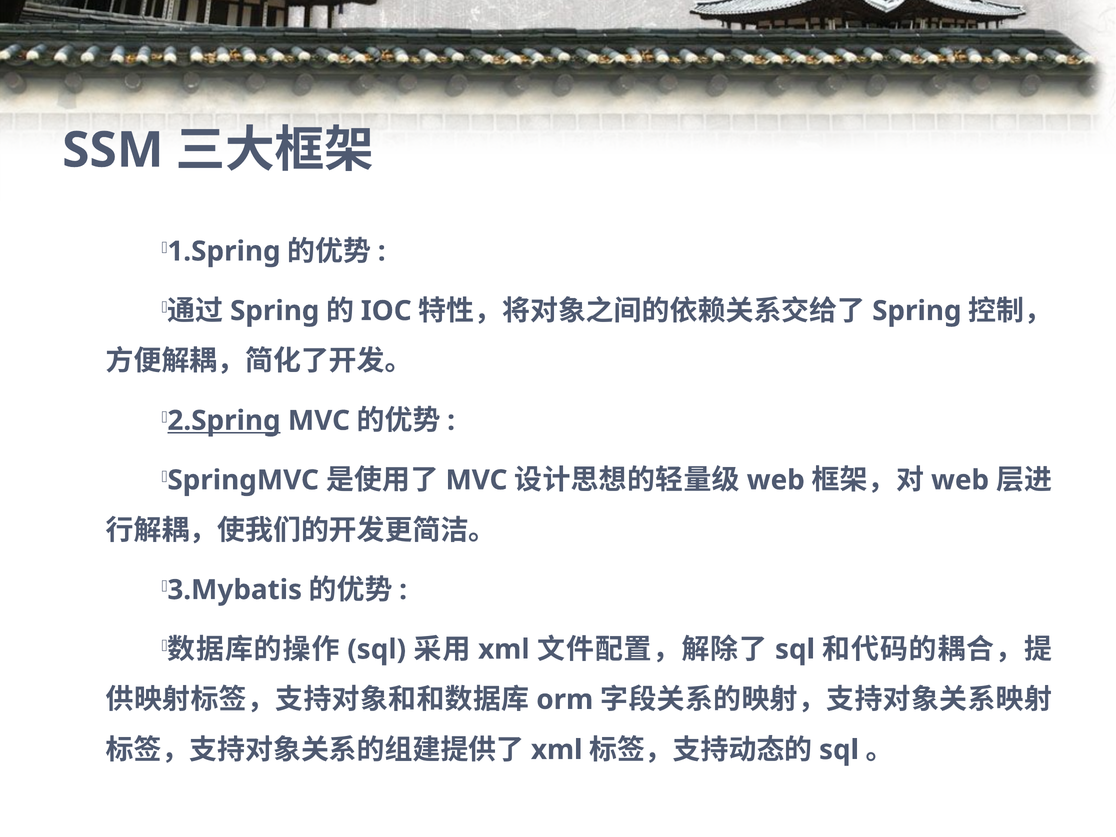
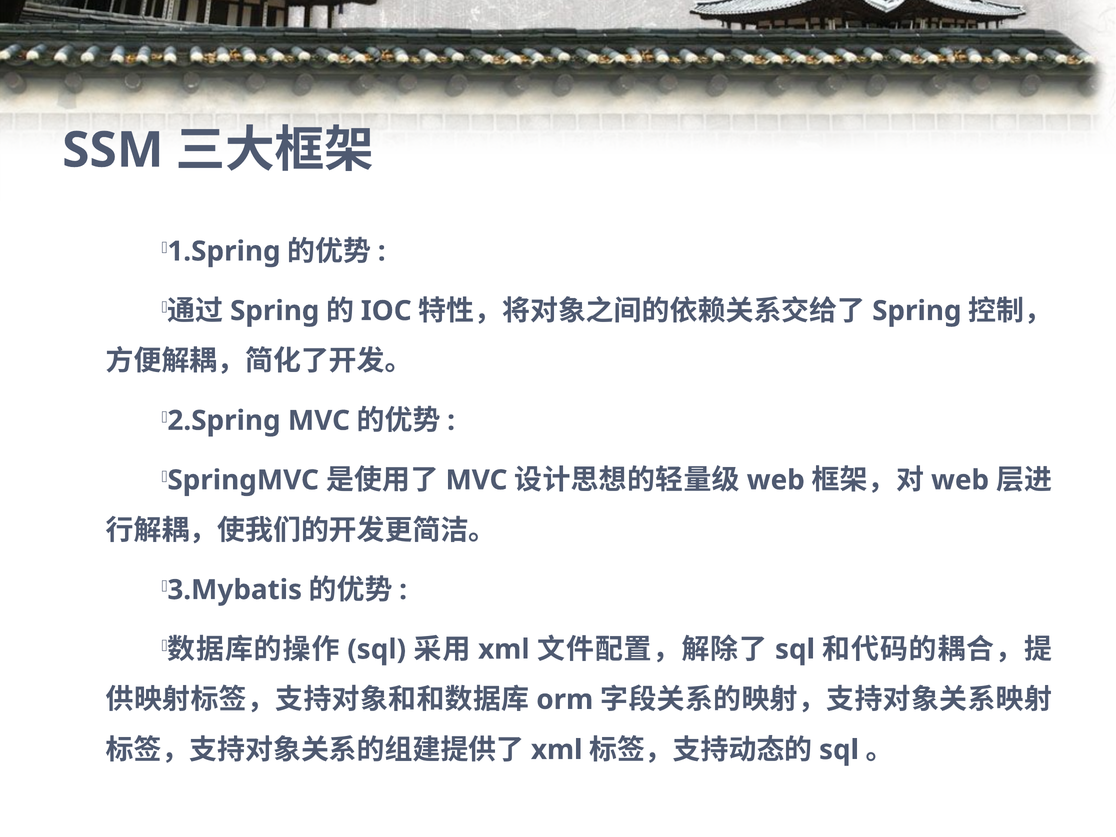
2.Spring underline: present -> none (224, 421)
